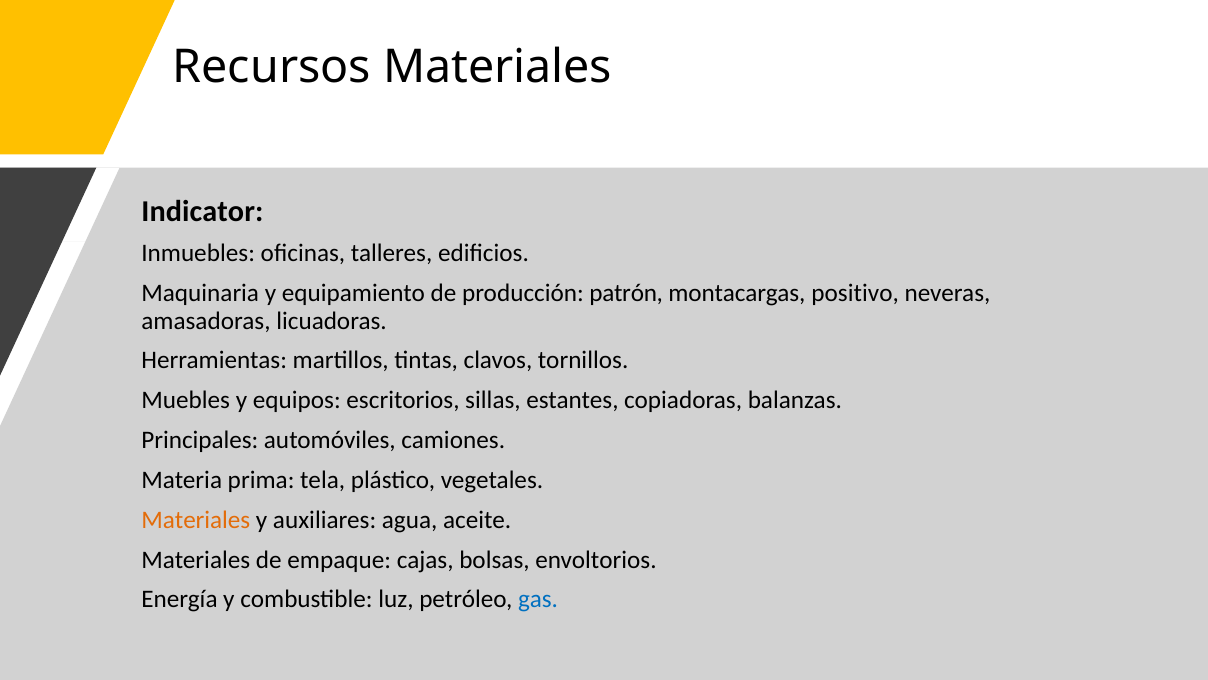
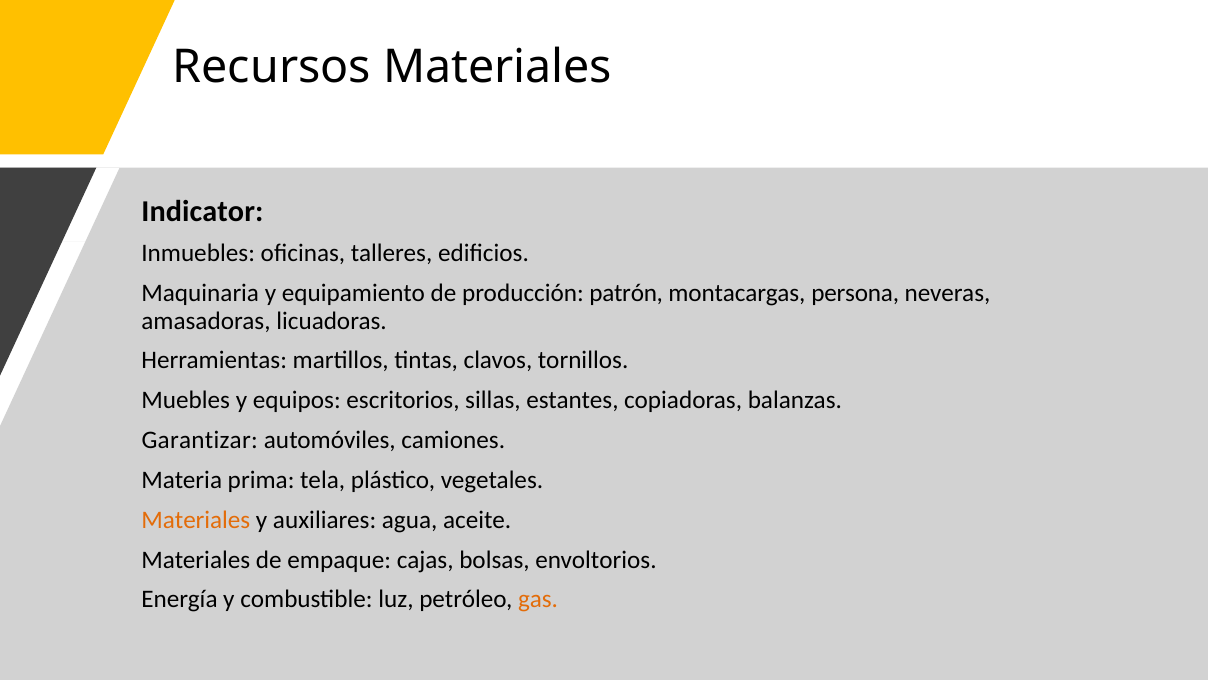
positivo: positivo -> persona (855, 293)
Principales: Principales -> Garantizar (200, 440)
gas colour: blue -> orange (538, 599)
